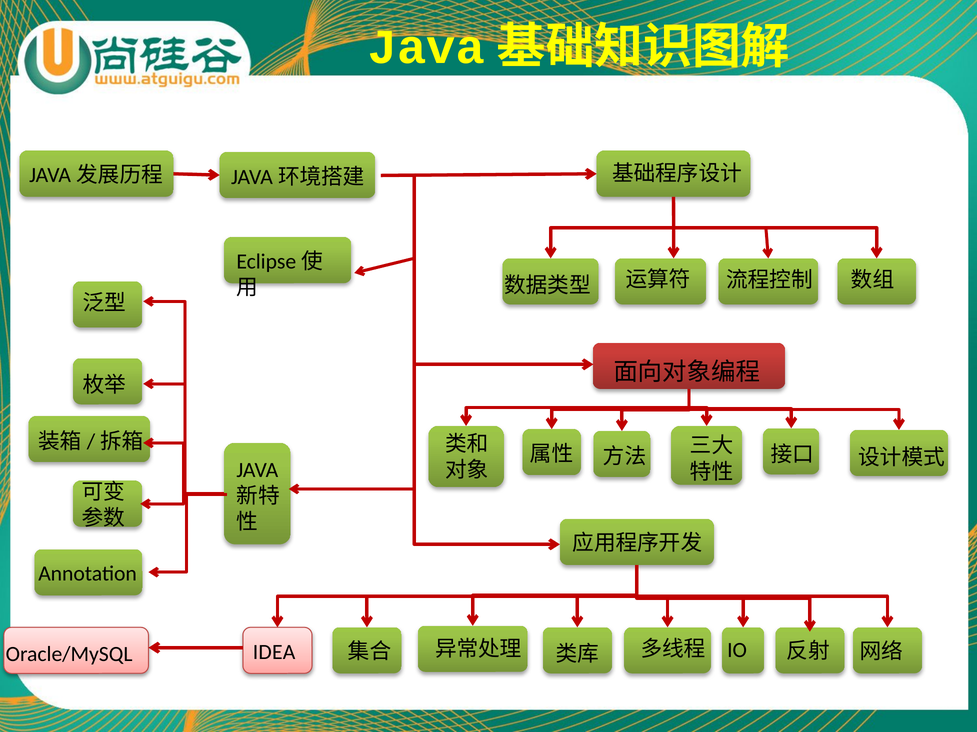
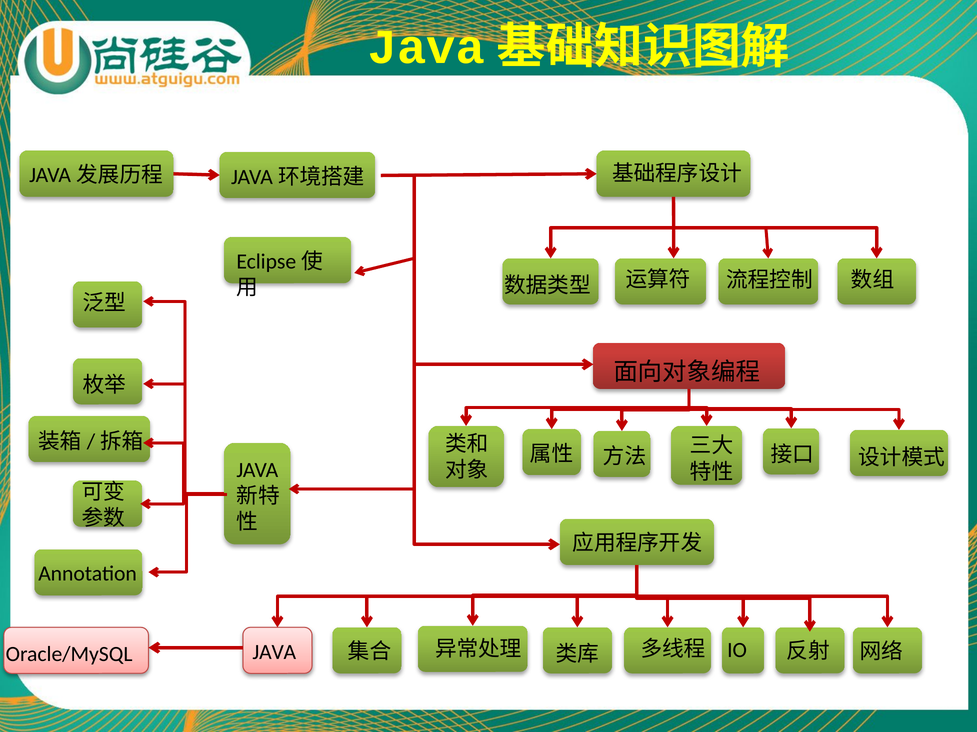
IDEA: IDEA -> JAVA (274, 653)
